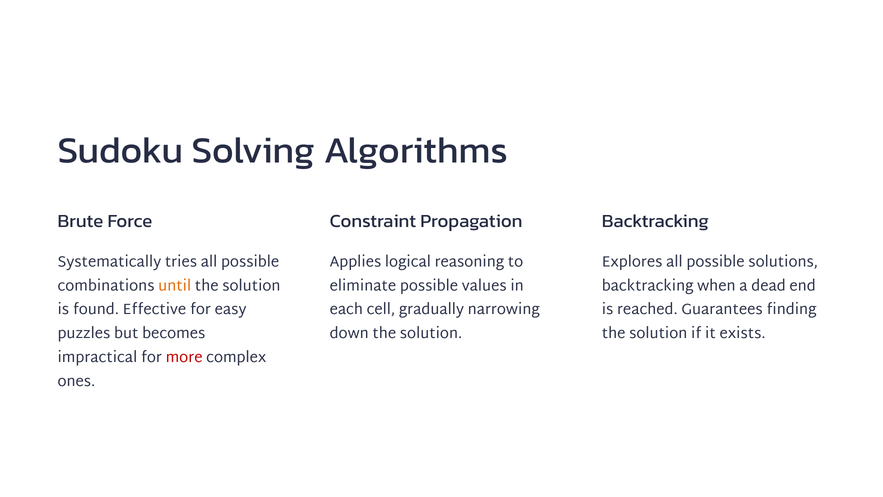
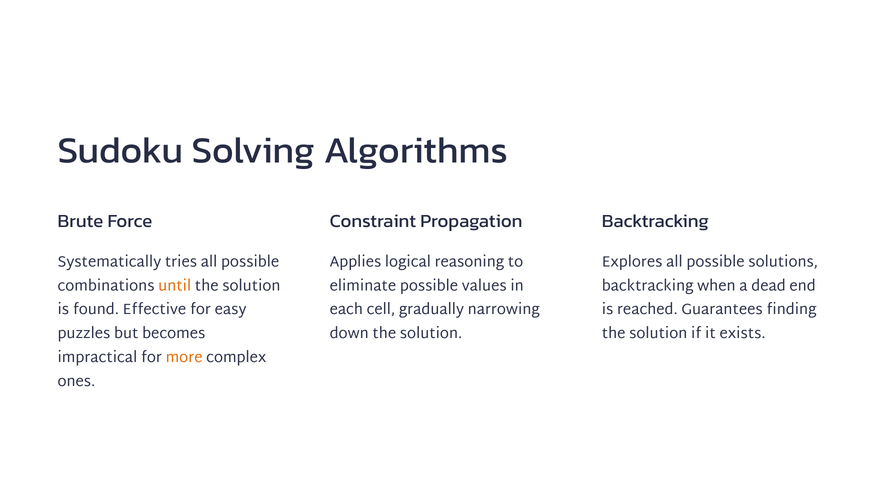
more colour: red -> orange (184, 357)
